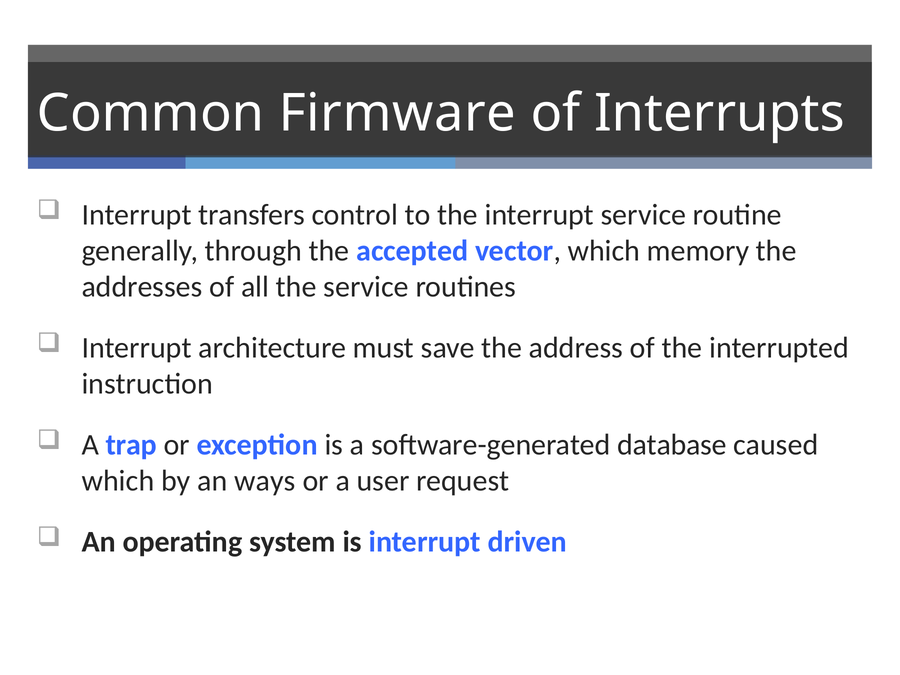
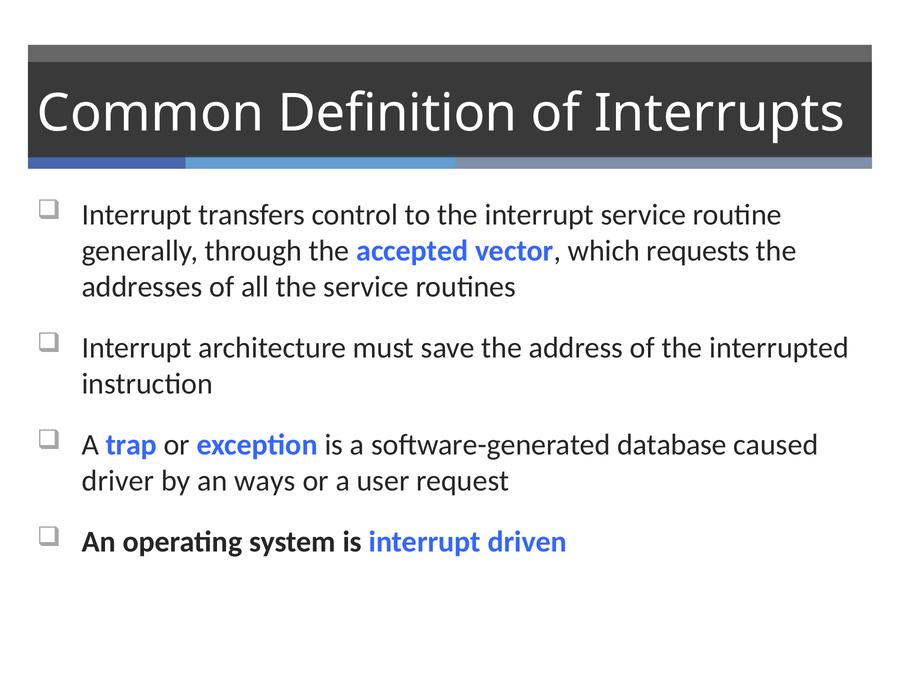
Firmware: Firmware -> Definition (398, 113)
memory: memory -> requests (698, 251)
which: which -> driver (118, 481)
